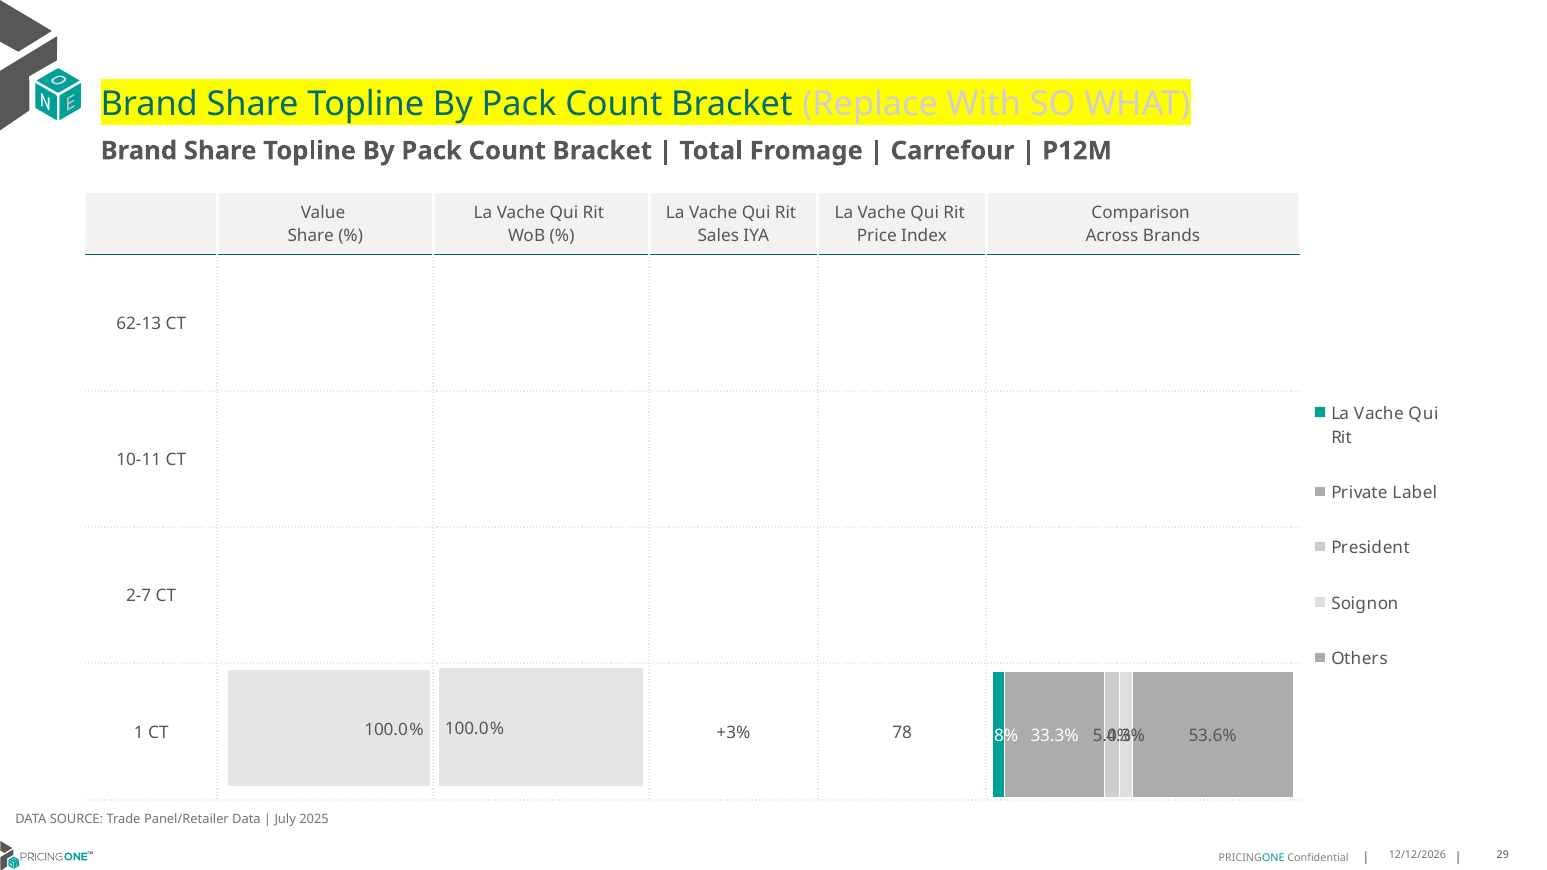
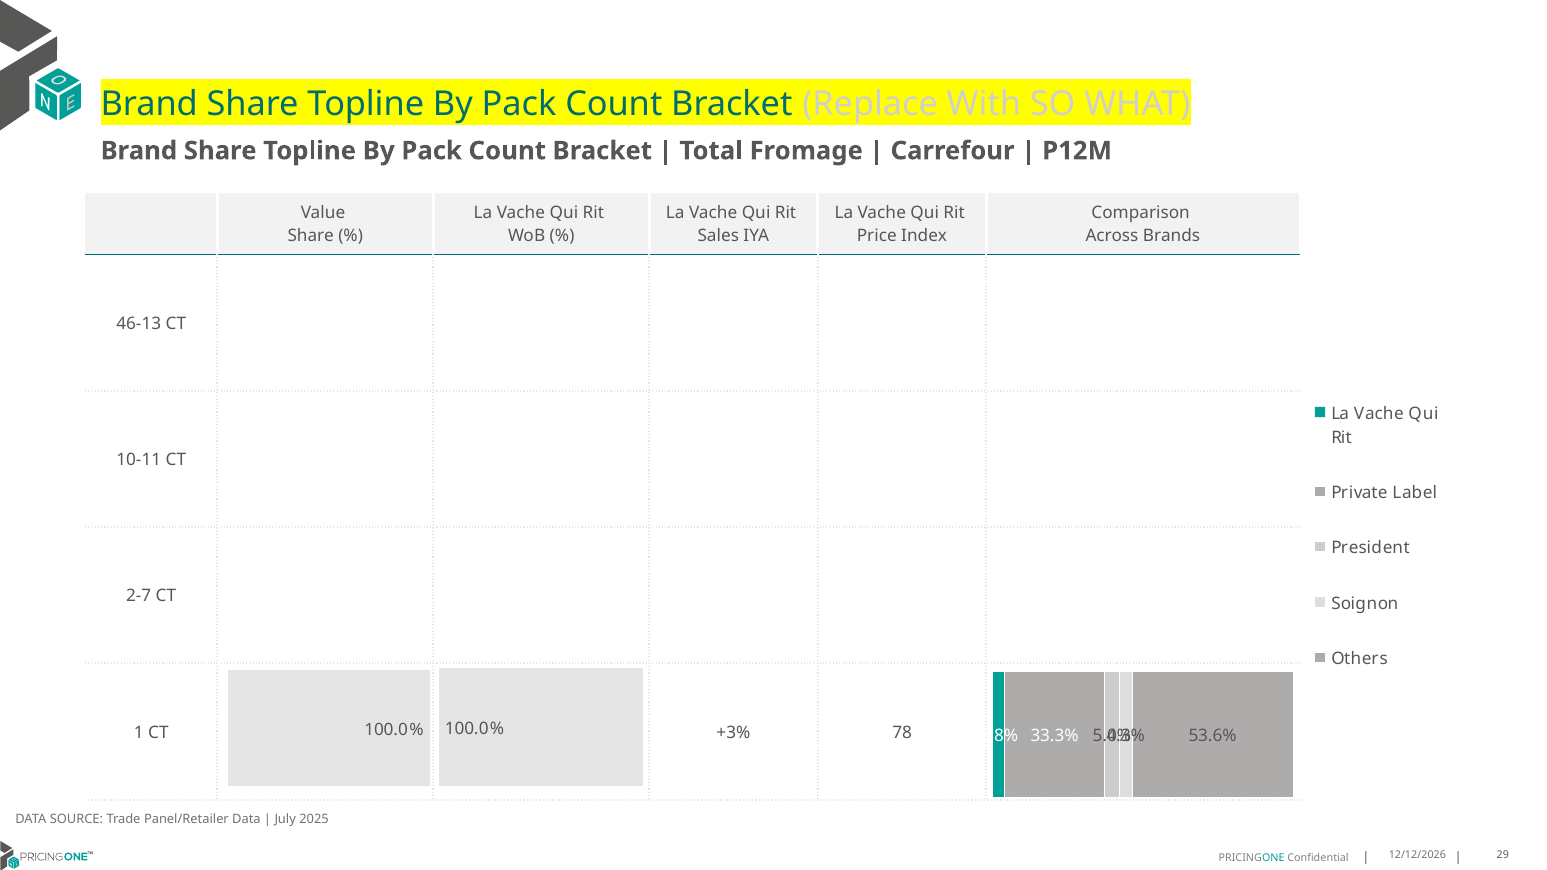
62-13: 62-13 -> 46-13 (139, 324)
